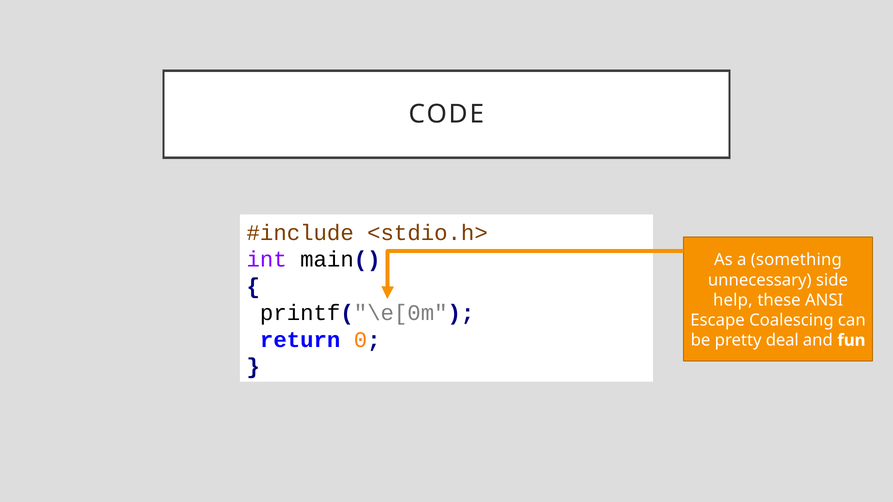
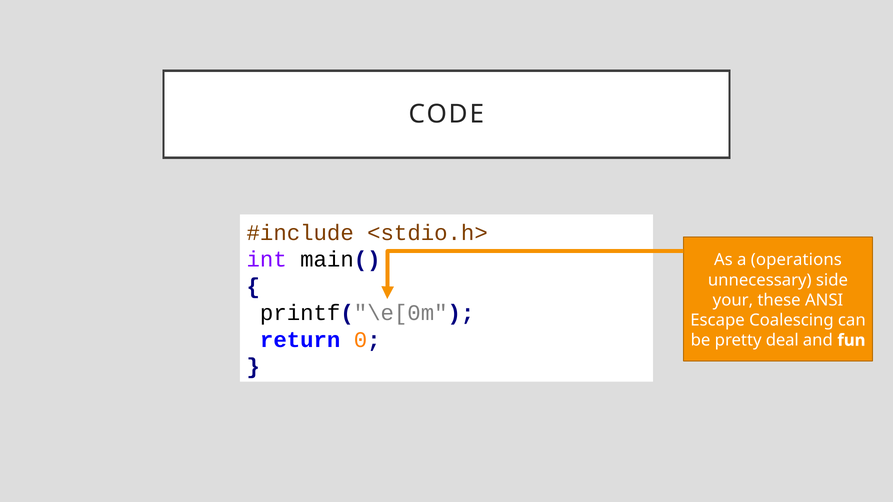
something: something -> operations (796, 260)
help: help -> your (733, 300)
